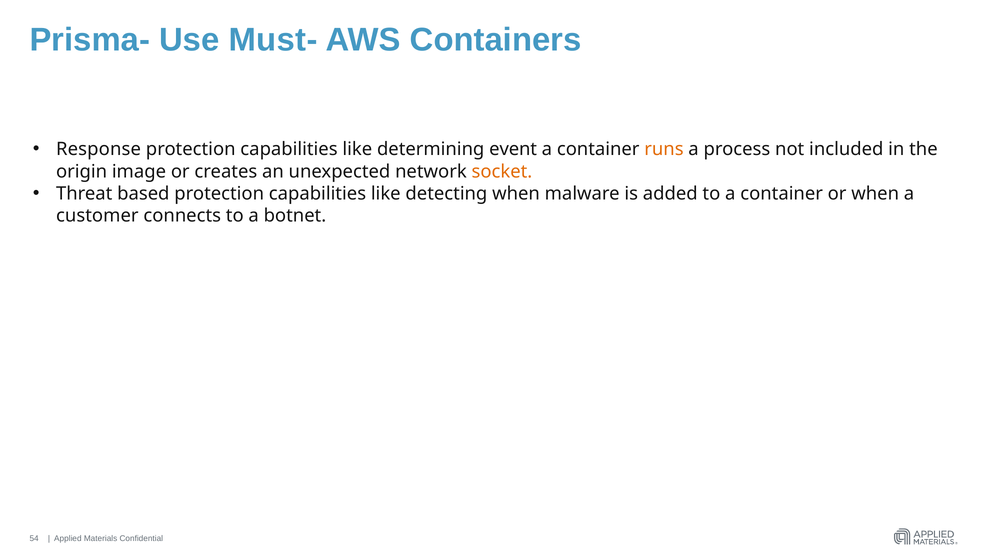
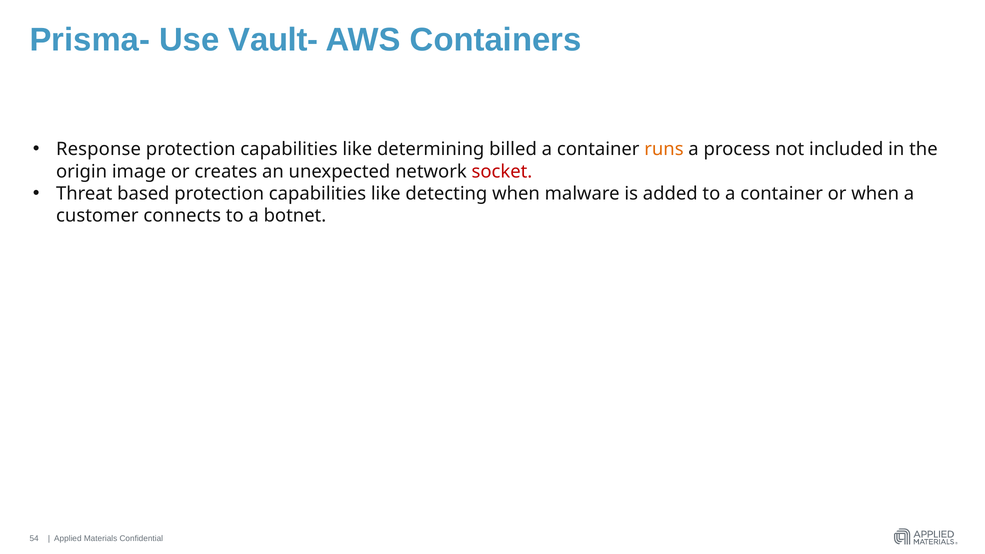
Must-: Must- -> Vault- (273, 40)
event: event -> billed (513, 149)
socket colour: orange -> red (502, 171)
